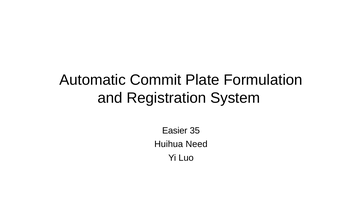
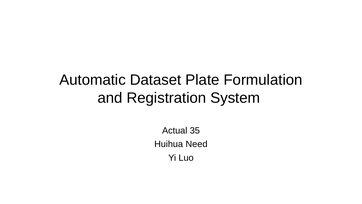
Commit: Commit -> Dataset (156, 80)
Easier: Easier -> Actual (175, 130)
